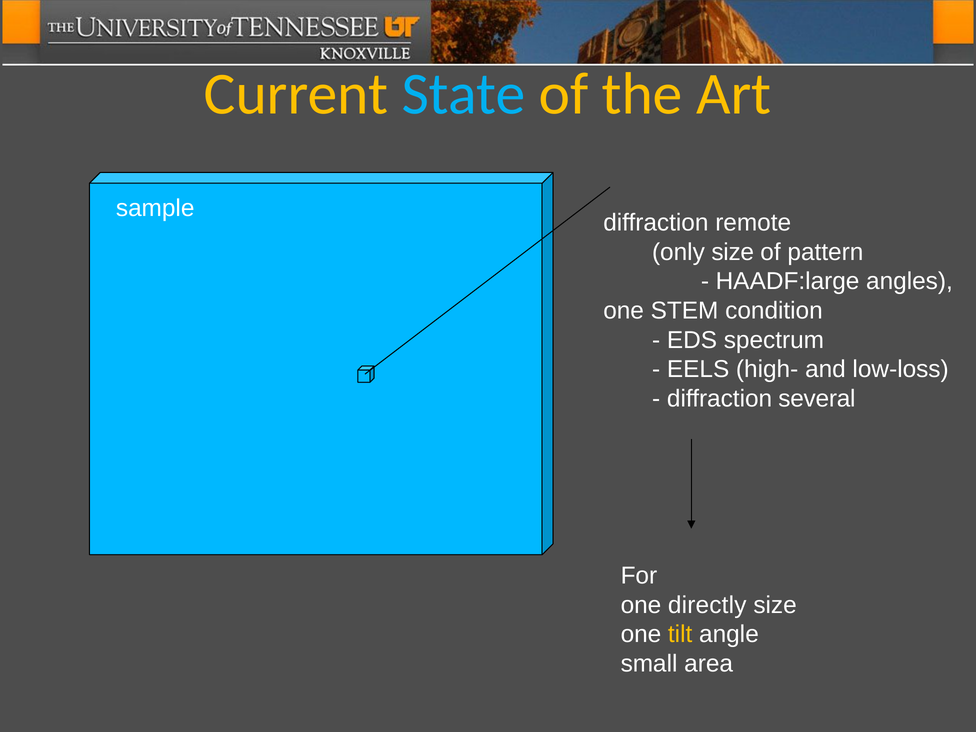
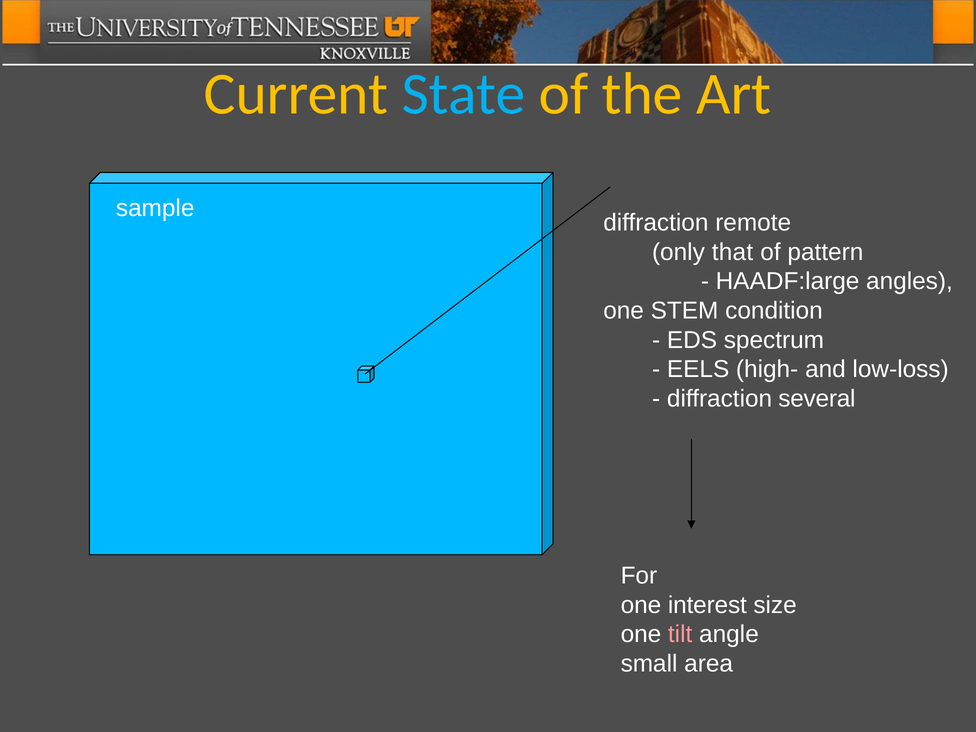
only size: size -> that (732, 252)
directly: directly -> interest (707, 605)
tilt colour: yellow -> pink (680, 634)
